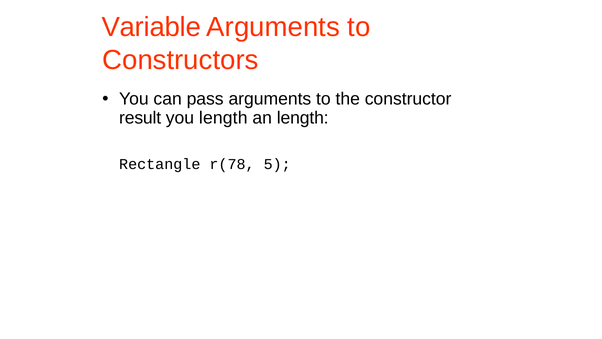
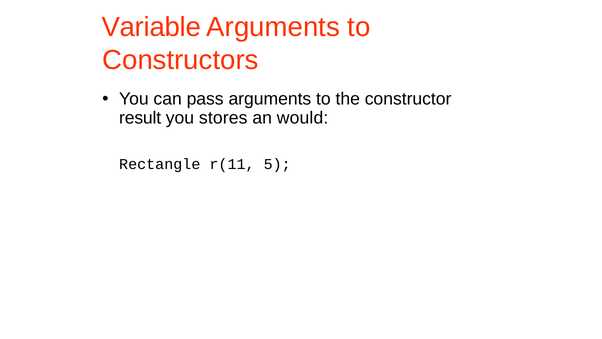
you length: length -> stores (223, 118)
an length: length -> would (303, 118)
r(78: r(78 -> r(11 (232, 164)
